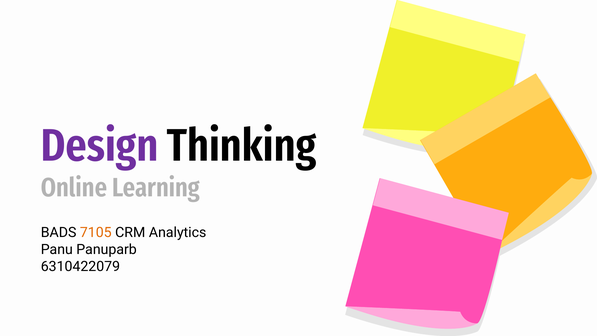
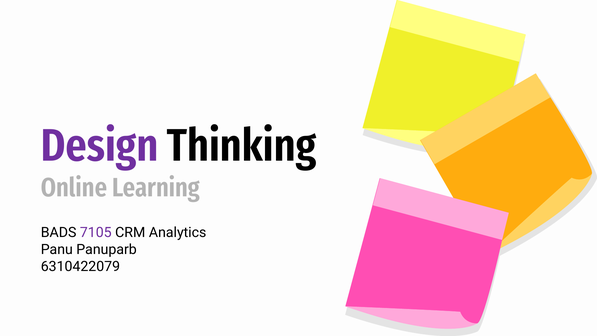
7105 colour: orange -> purple (96, 233)
